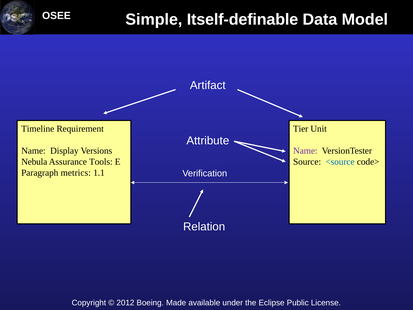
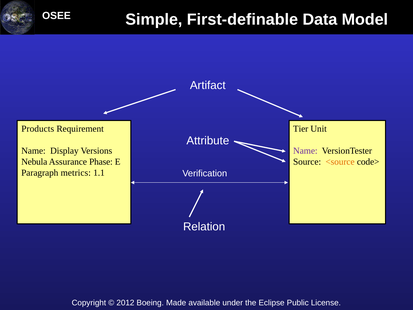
Itself-definable: Itself-definable -> First-definable (242, 20)
Timeline: Timeline -> Products (38, 129)
Tools: Tools -> Phase (101, 162)
<source colour: blue -> orange (340, 162)
